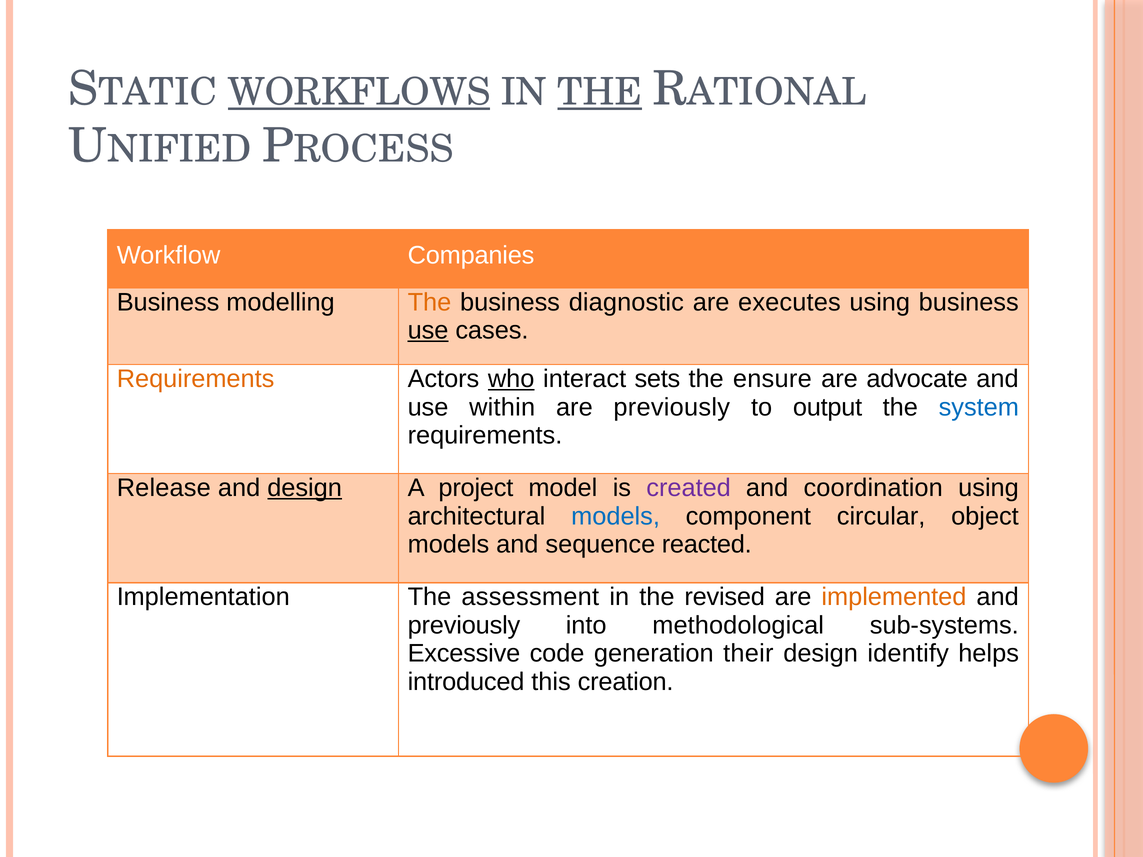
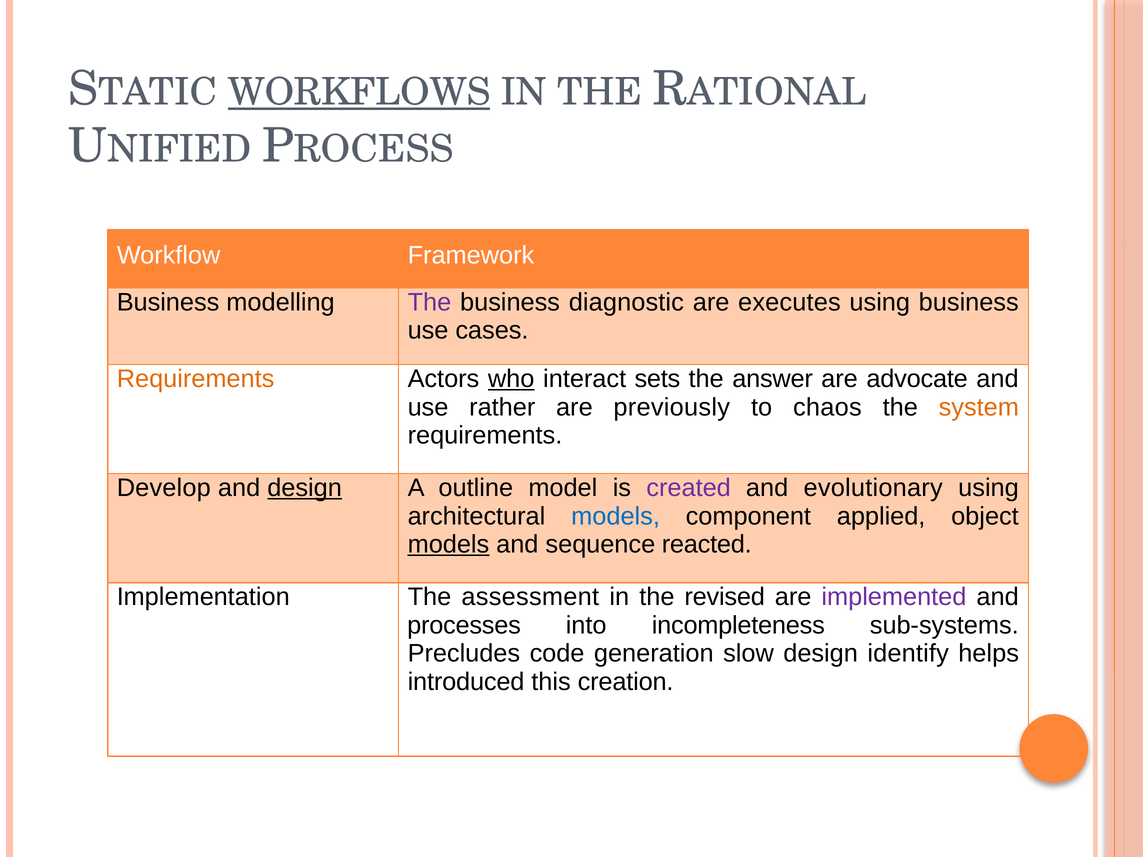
THE underline: present -> none (600, 92)
Companies: Companies -> Framework (471, 256)
The colour: orange -> purple (429, 302)
use underline: present -> none (428, 331)
ensure: ensure -> answer (773, 379)
within: within -> rather (502, 407)
output: output -> chaos (827, 407)
system colour: blue -> orange (979, 407)
Release: Release -> Develop (164, 488)
project: project -> outline (476, 488)
coordination: coordination -> evolutionary (873, 488)
circular: circular -> applied (881, 516)
models underline: none -> present (448, 545)
implemented colour: orange -> purple (894, 597)
previously: previously -> processes (464, 625)
methodological: methodological -> incompleteness (738, 625)
Excessive: Excessive -> Precludes (464, 654)
their: their -> slow (749, 654)
